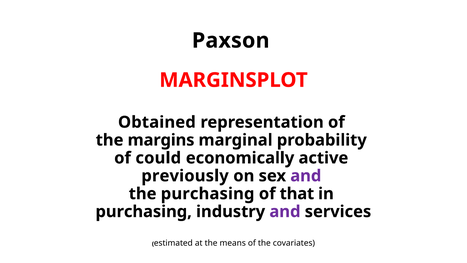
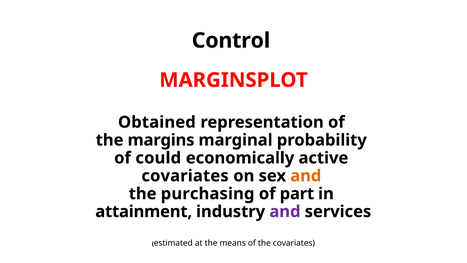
Paxson: Paxson -> Control (231, 41)
previously: previously -> covariates (185, 176)
and colour: purple -> orange (306, 176)
that: that -> part (297, 194)
purchasing: purchasing -> attainment (144, 211)
